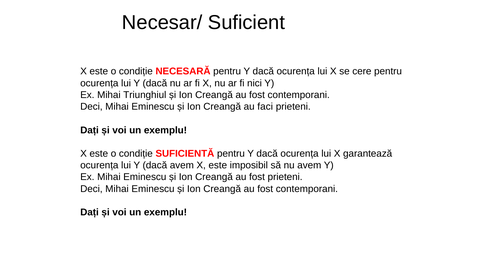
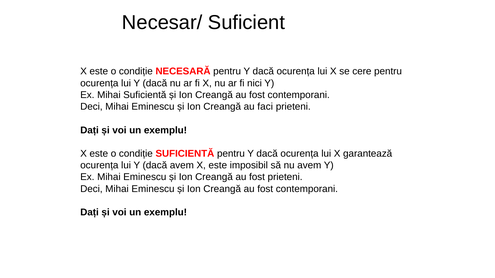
Mihai Triunghiul: Triunghiul -> Suficientă (145, 95)
